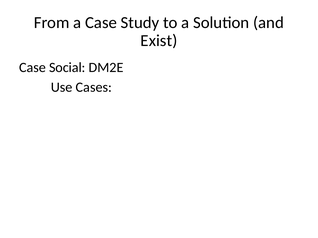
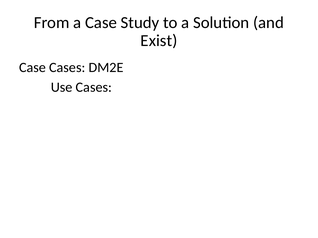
Case Social: Social -> Cases (67, 68)
